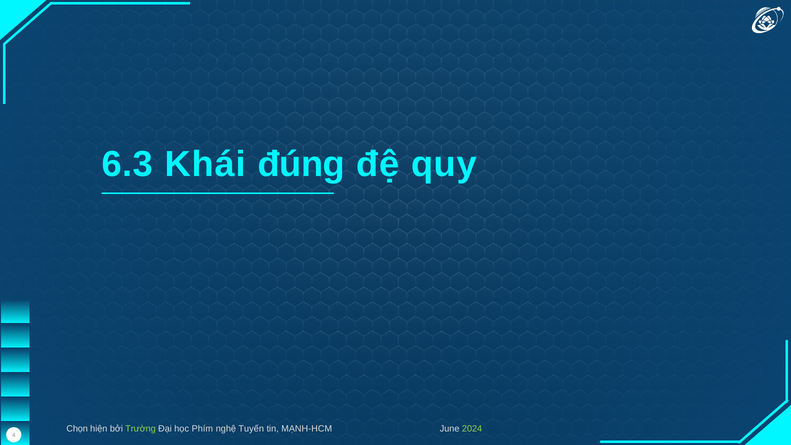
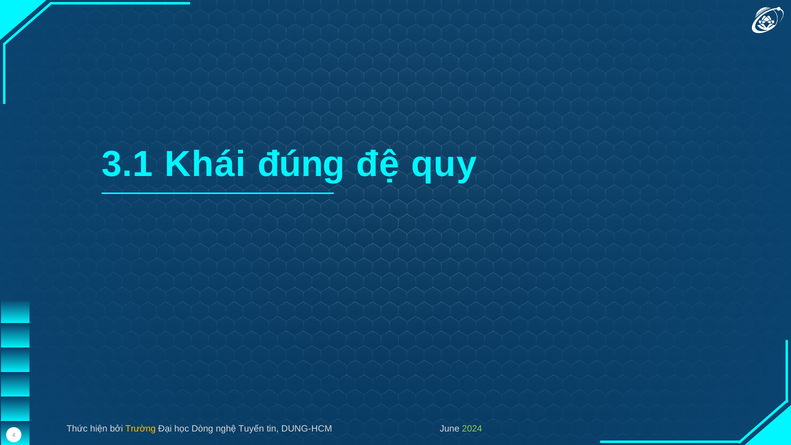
6.3: 6.3 -> 3.1 (127, 164)
Chọn: Chọn -> Thức (77, 429)
Trường colour: light green -> yellow (140, 429)
Phím: Phím -> Dòng (202, 429)
MẠNH-HCM: MẠNH-HCM -> DUNG-HCM (307, 429)
